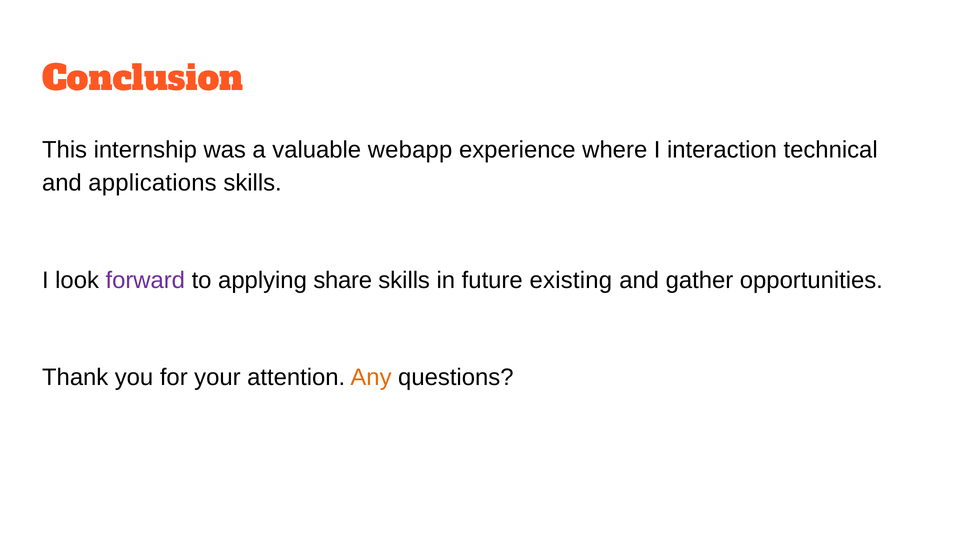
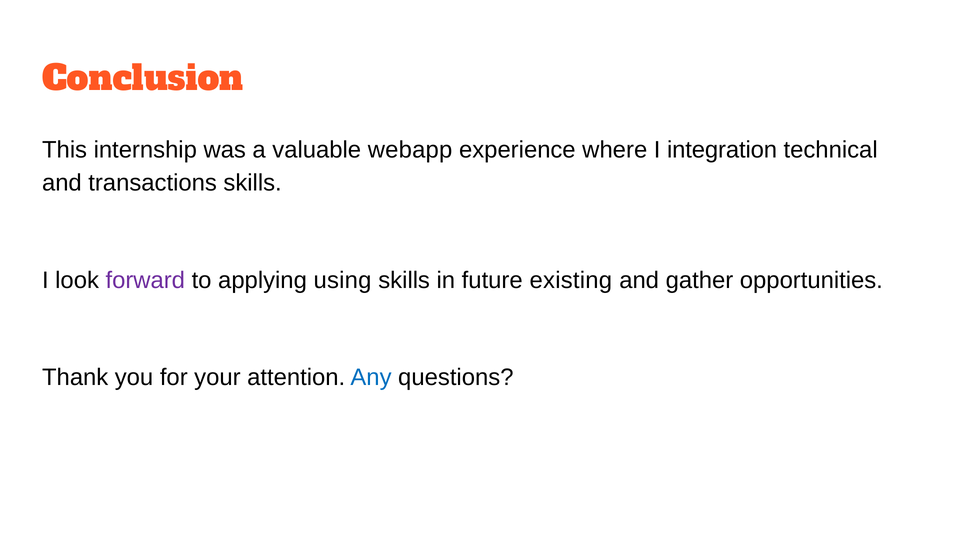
interaction: interaction -> integration (722, 150)
applications: applications -> transactions (153, 183)
share: share -> using (342, 281)
Any colour: orange -> blue (371, 378)
